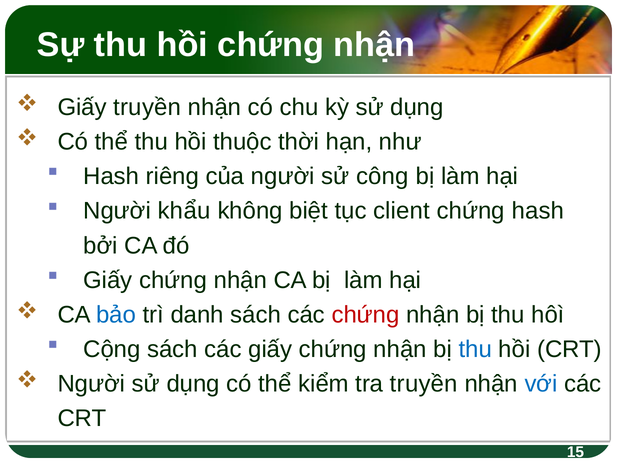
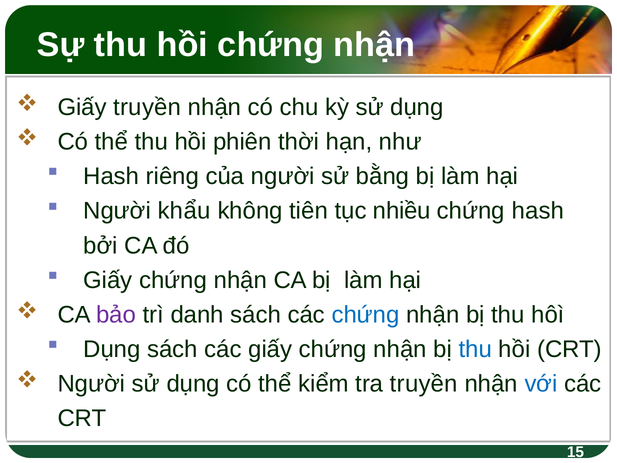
thuộc: thuộc -> phiên (242, 142)
công: công -> bằng (383, 176)
biệt: biệt -> tiên (309, 211)
client: client -> nhiều (402, 211)
bảo colour: blue -> purple (116, 315)
chứng colour: red -> blue (366, 315)
Cộng: Cộng -> Dụng (112, 349)
